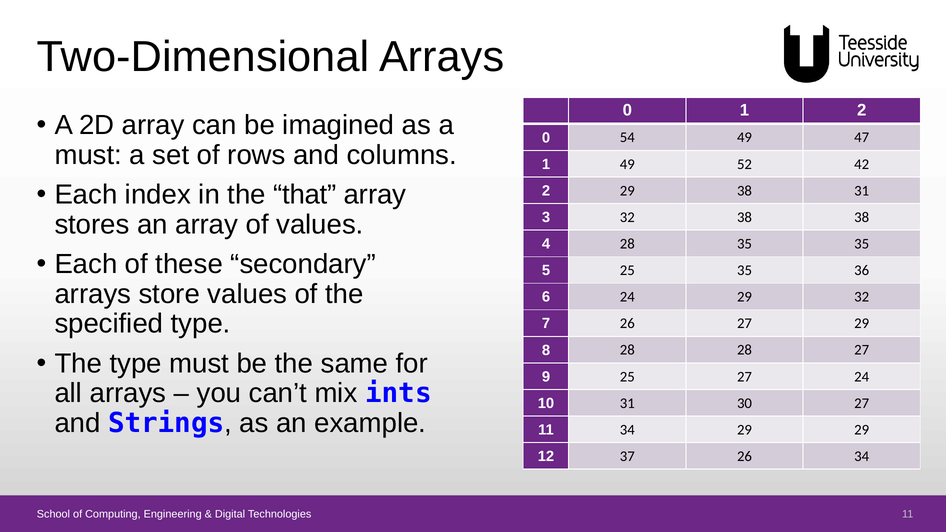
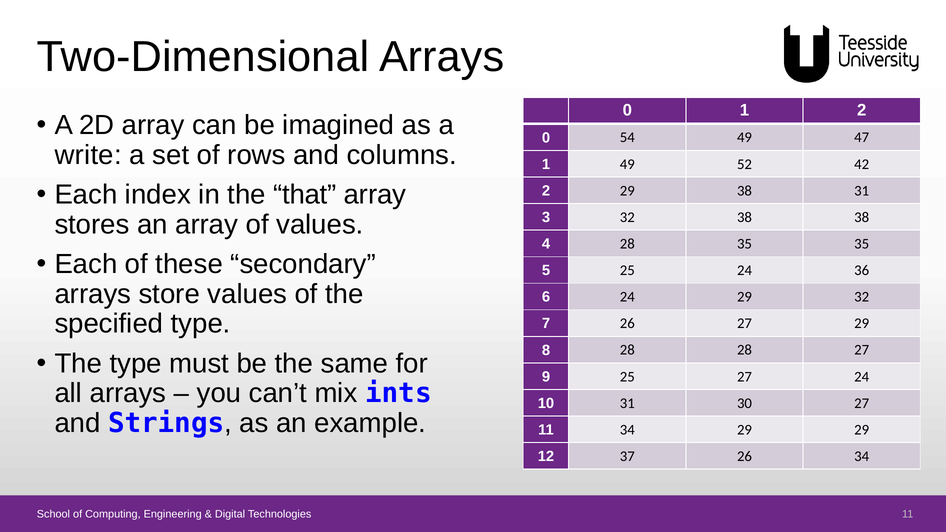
must: must -> write (88, 155)
25 35: 35 -> 24 (745, 270)
